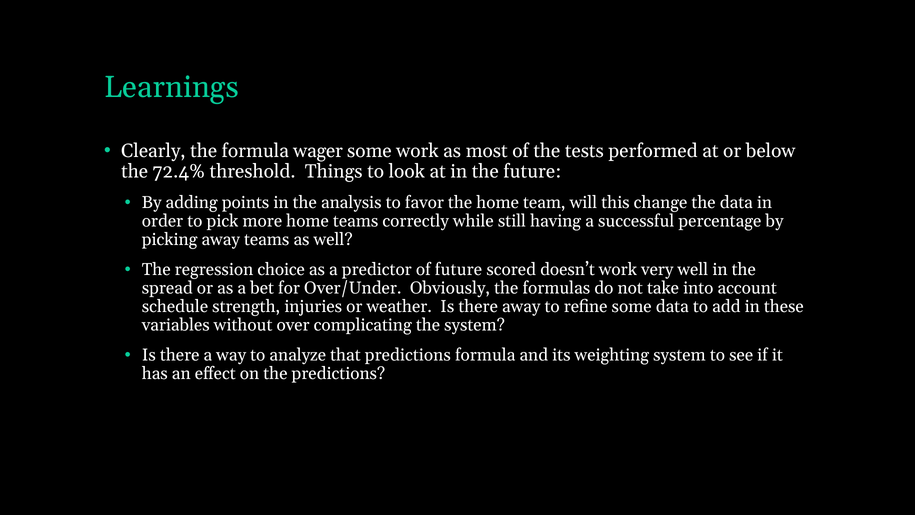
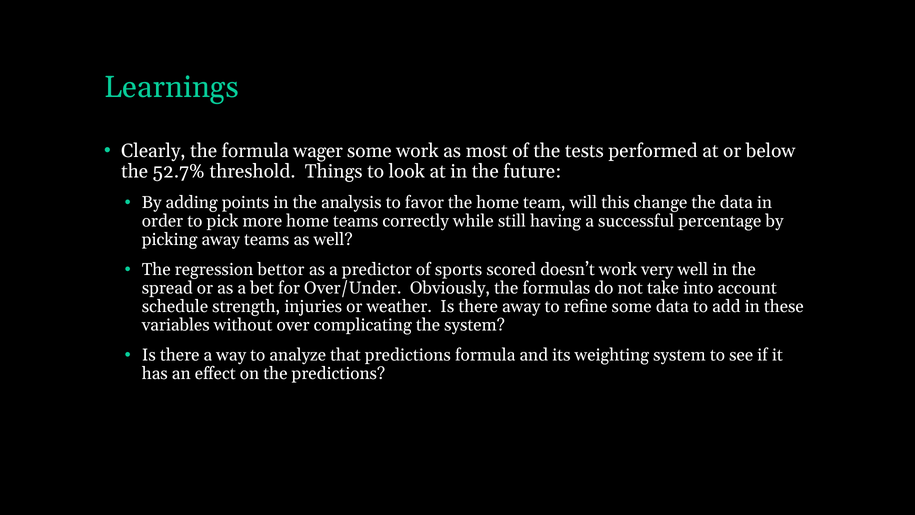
72.4%: 72.4% -> 52.7% (179, 171)
choice: choice -> bettor (281, 269)
of future: future -> sports (459, 269)
